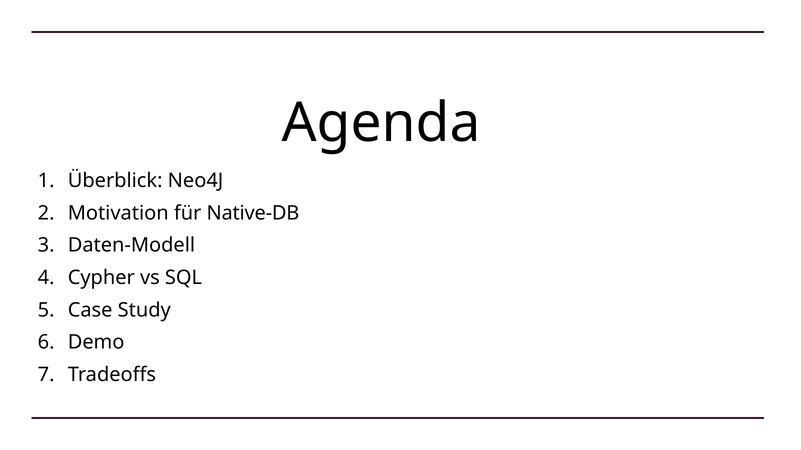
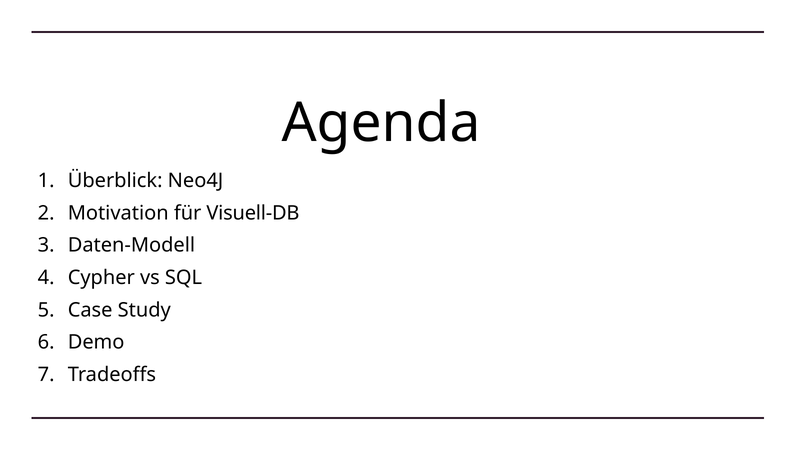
Native-DB: Native-DB -> Visuell-DB (253, 213)
